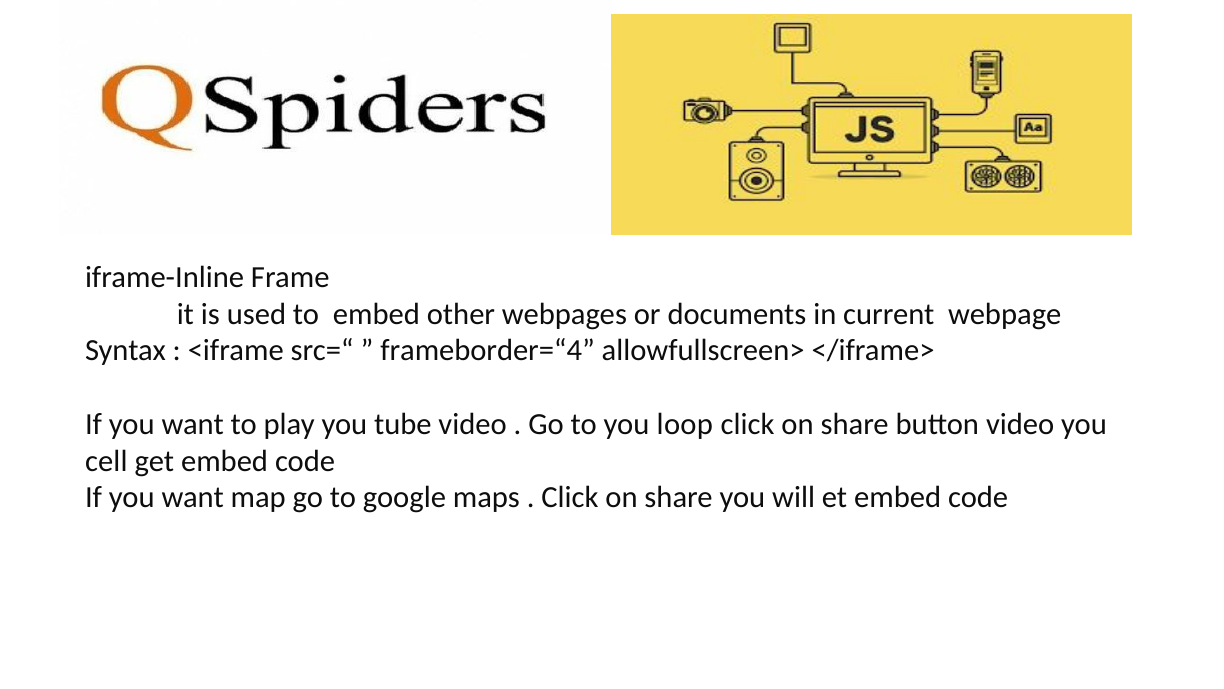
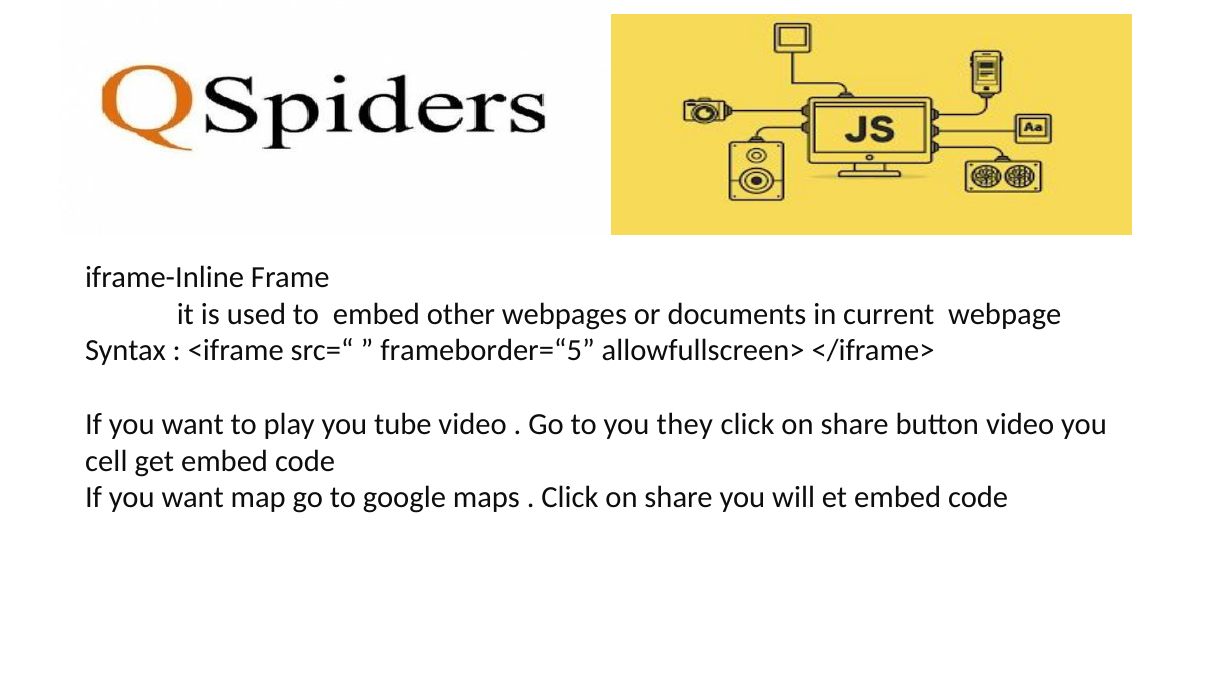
frameborder=“4: frameborder=“4 -> frameborder=“5 (488, 351)
loop: loop -> they (685, 424)
